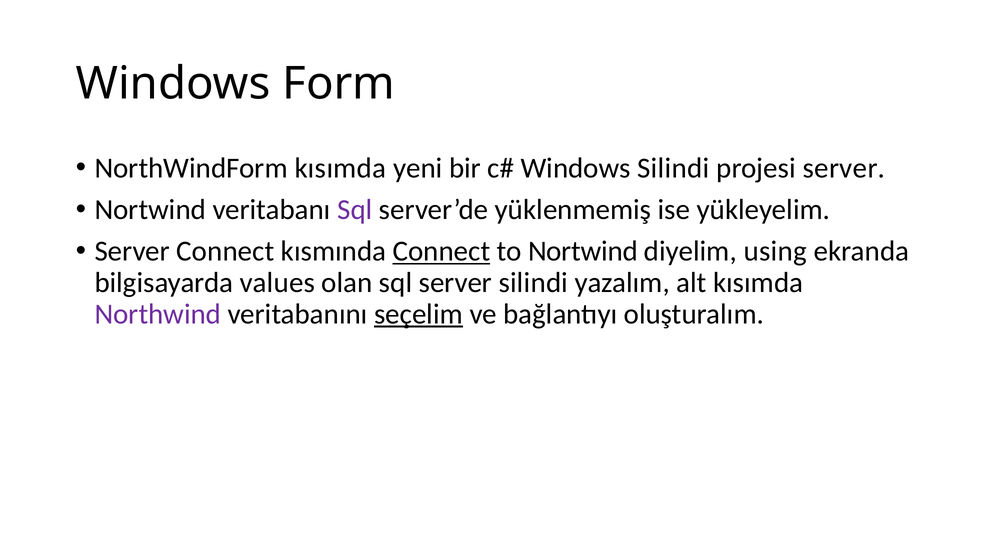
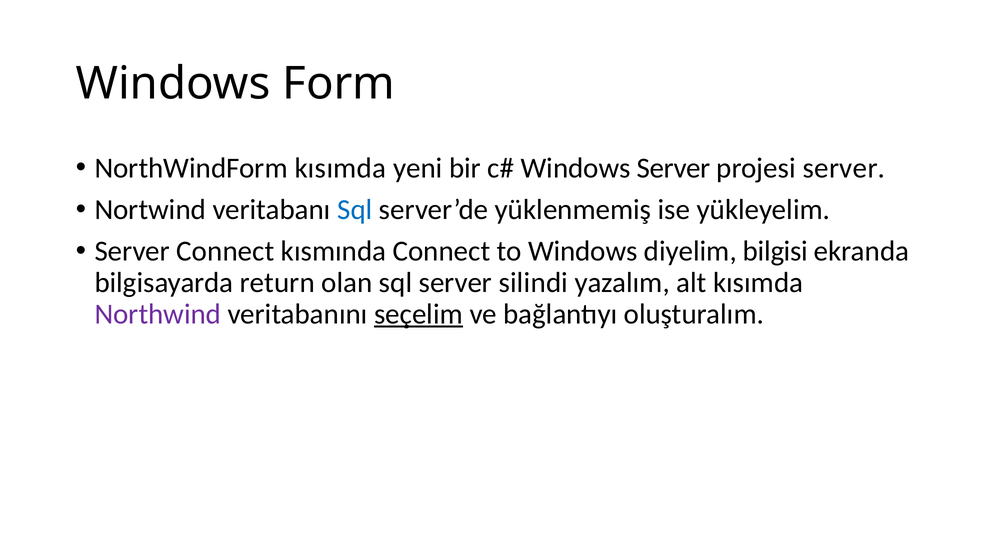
Windows Silindi: Silindi -> Server (674, 168)
Sql colour: purple -> blue (355, 210)
Connect underline: present -> none (441, 252)
to Nortwind: Nortwind -> Windows (583, 252)
using: using -> bilgisi (775, 252)
values: values -> return (277, 283)
